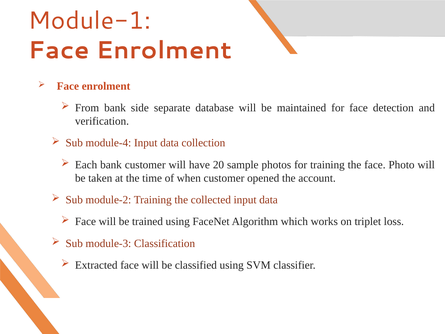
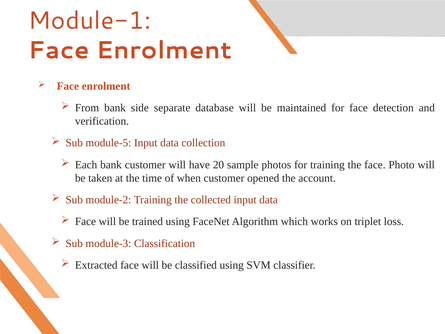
module-4: module-4 -> module-5 (108, 143)
